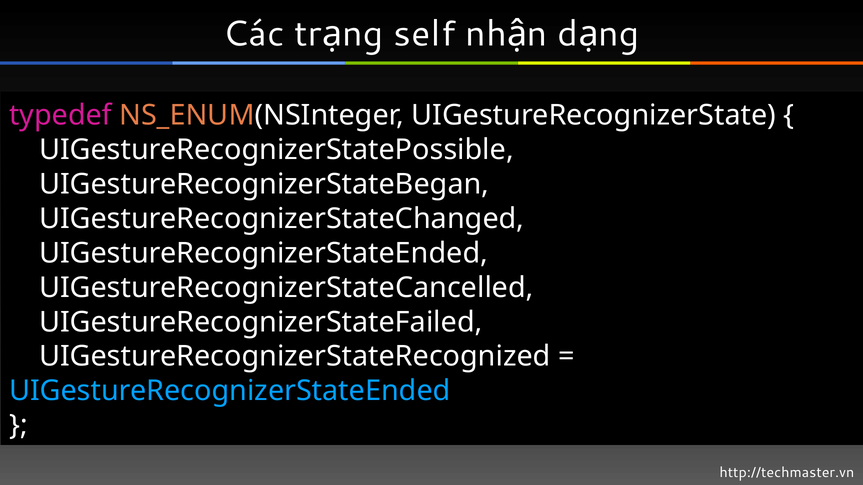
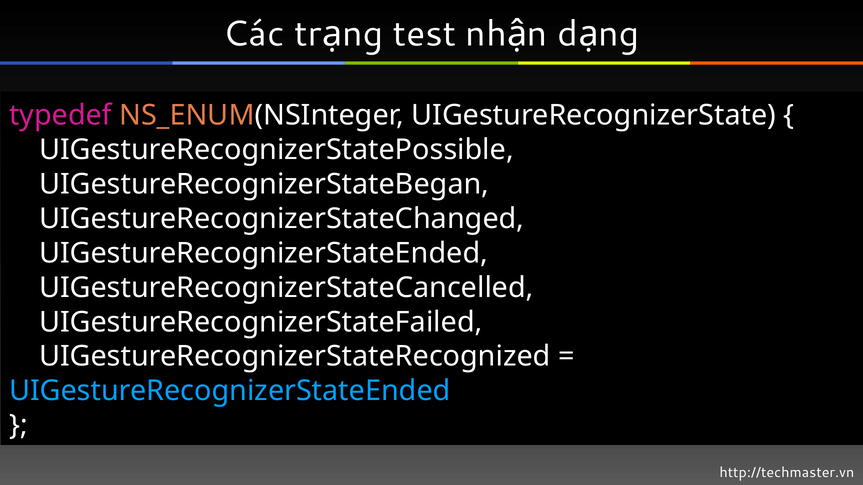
self: self -> test (425, 34)
